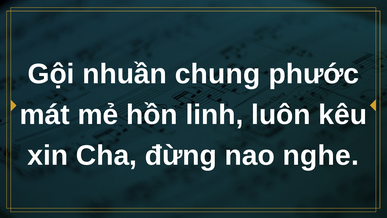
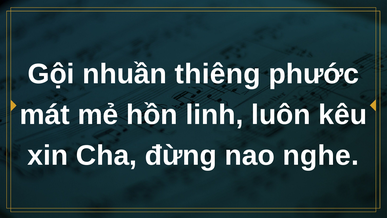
chung: chung -> thiêng (218, 74)
